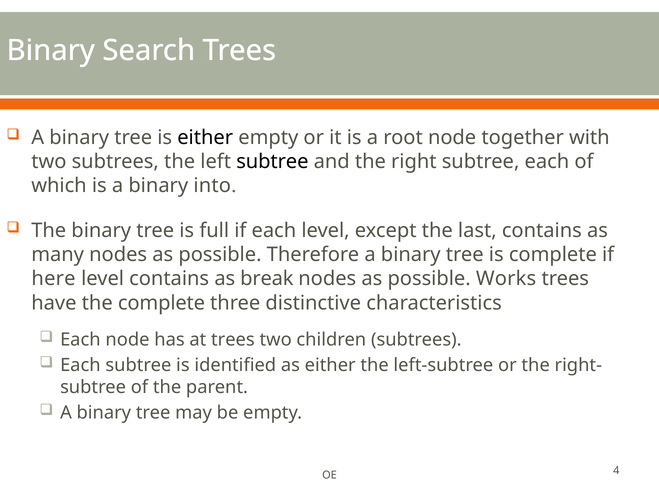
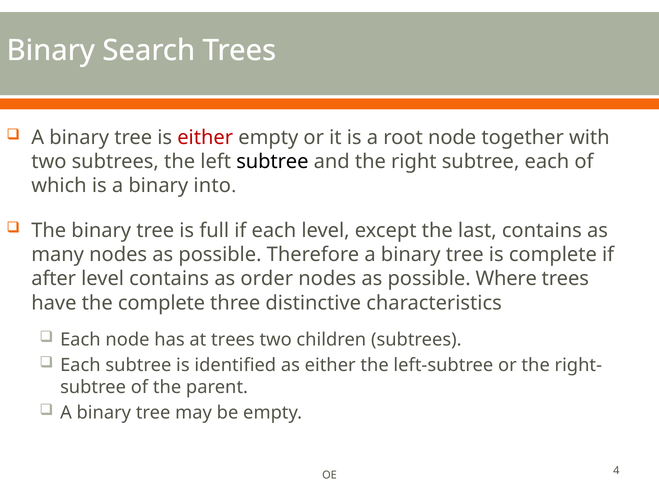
either colour: black -> red (205, 138)
here: here -> after (54, 279)
break: break -> order (267, 279)
Works: Works -> Where (506, 279)
